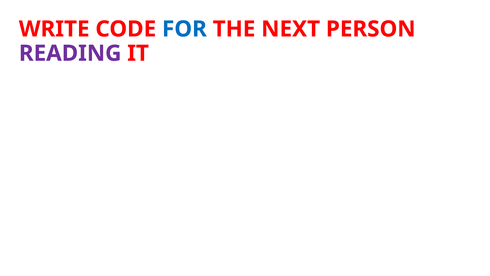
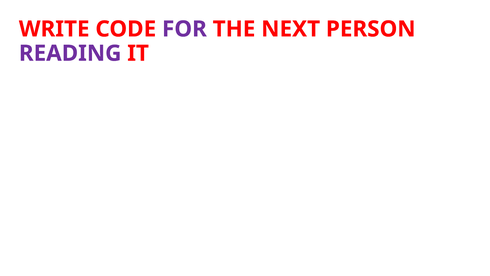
FOR colour: blue -> purple (184, 29)
